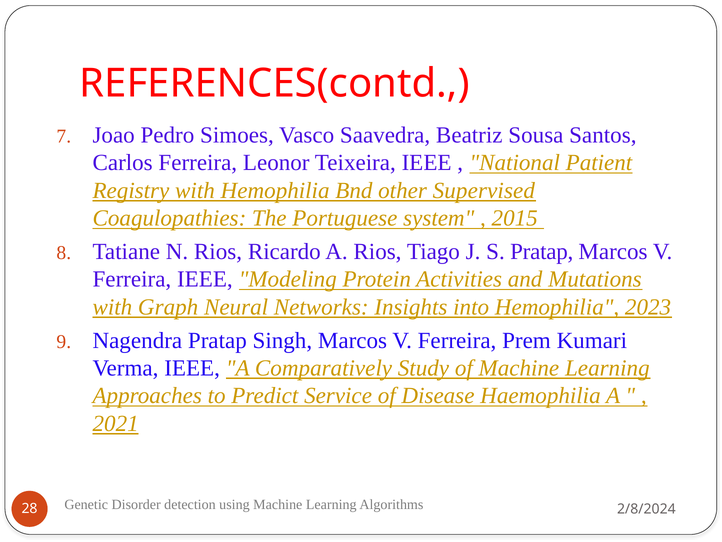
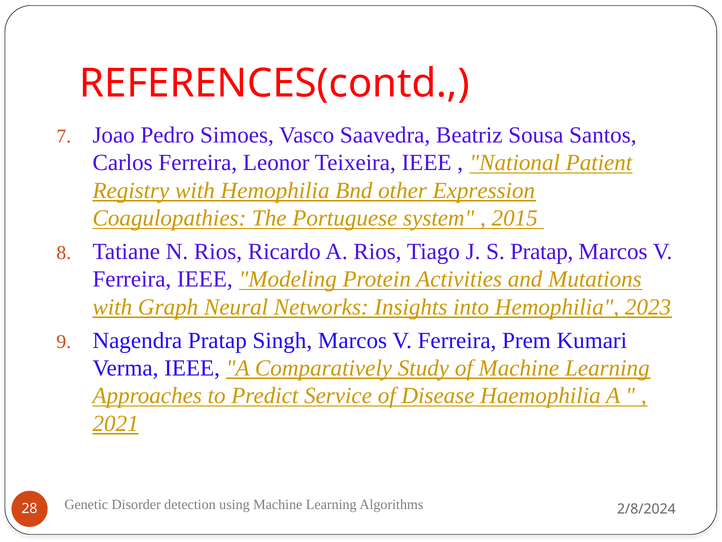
Supervised: Supervised -> Expression (484, 190)
